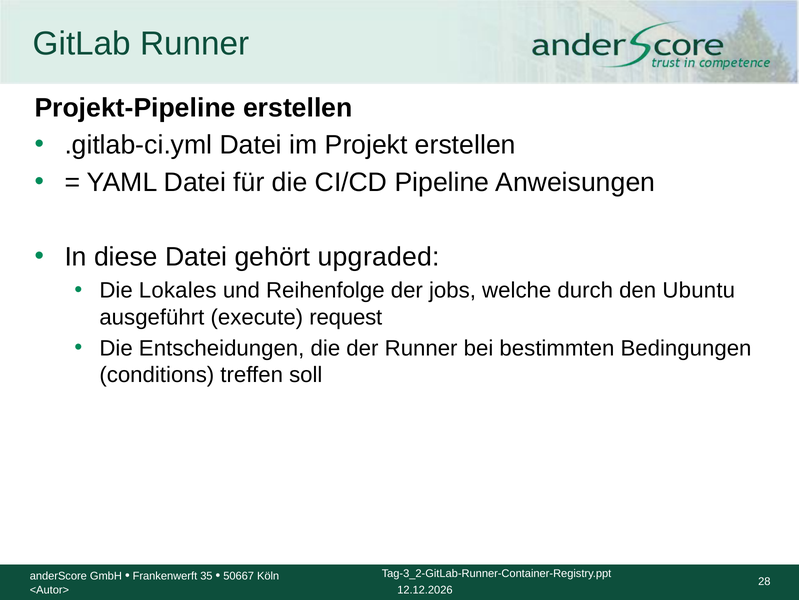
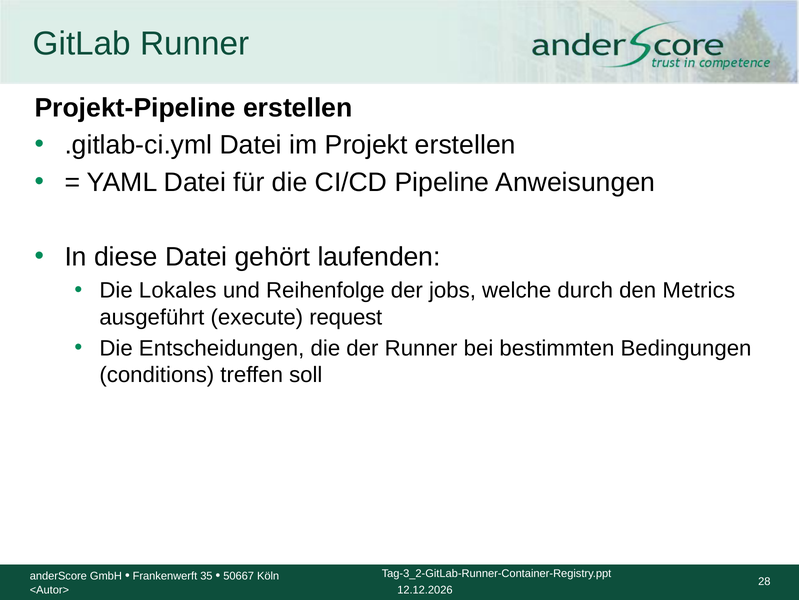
upgraded: upgraded -> laufenden (379, 257)
Ubuntu: Ubuntu -> Metrics (699, 290)
